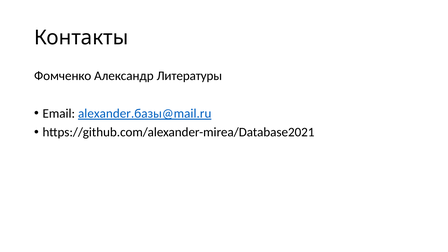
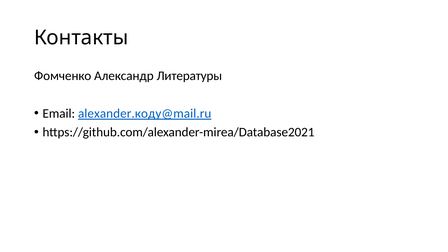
alexander.базы@mail.ru: alexander.базы@mail.ru -> alexander.коду@mail.ru (145, 114)
